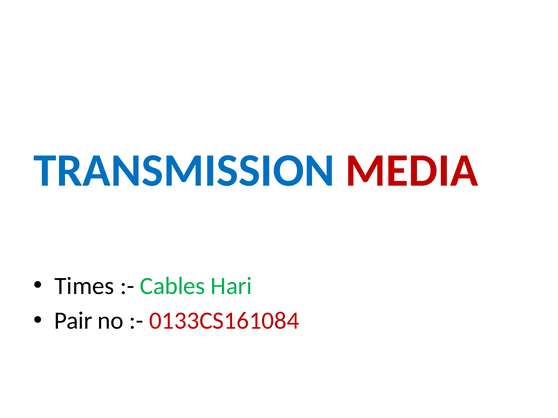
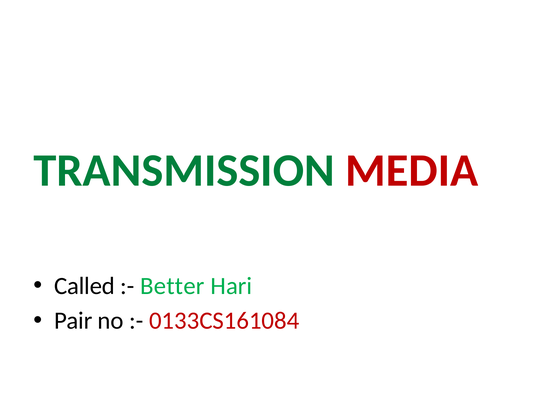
TRANSMISSION colour: blue -> green (184, 171)
Times: Times -> Called (85, 286)
Cables: Cables -> Better (172, 286)
